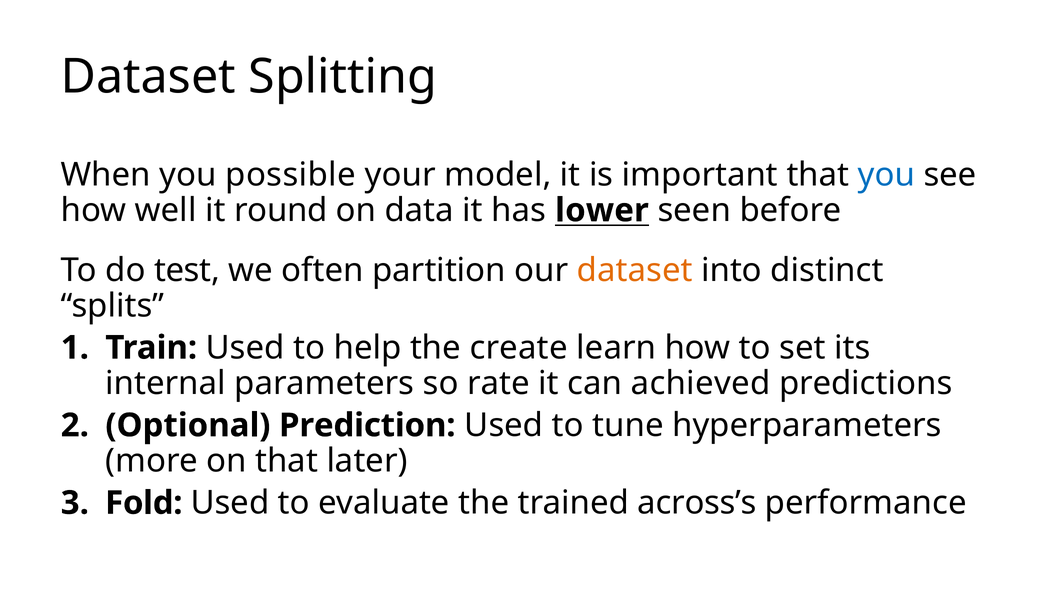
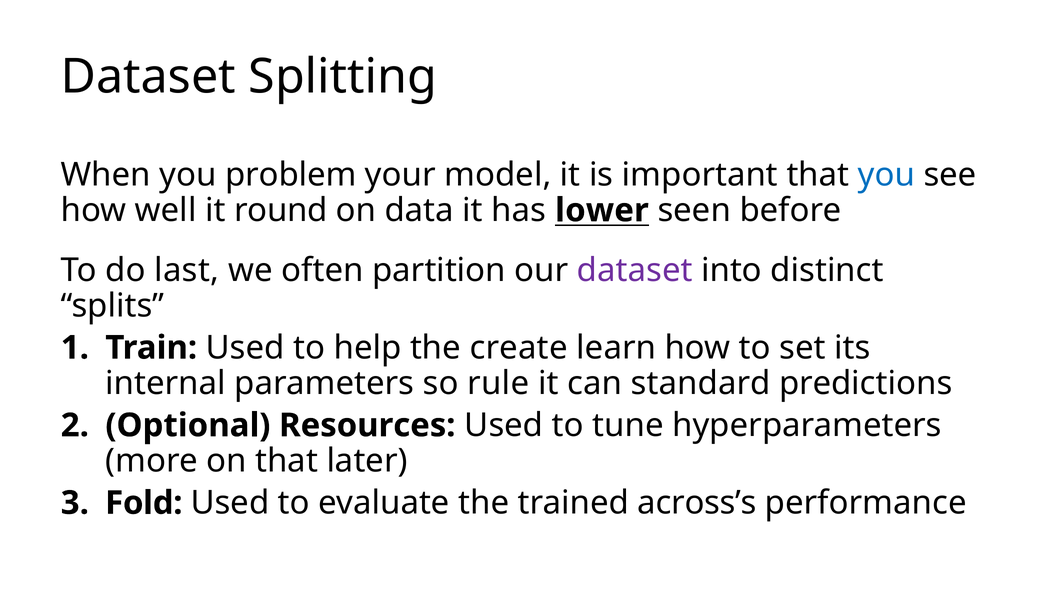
possible: possible -> problem (291, 175)
test: test -> last (187, 270)
dataset colour: orange -> purple (635, 270)
rate: rate -> rule (498, 384)
achieved: achieved -> standard (701, 384)
Prediction: Prediction -> Resources (367, 426)
